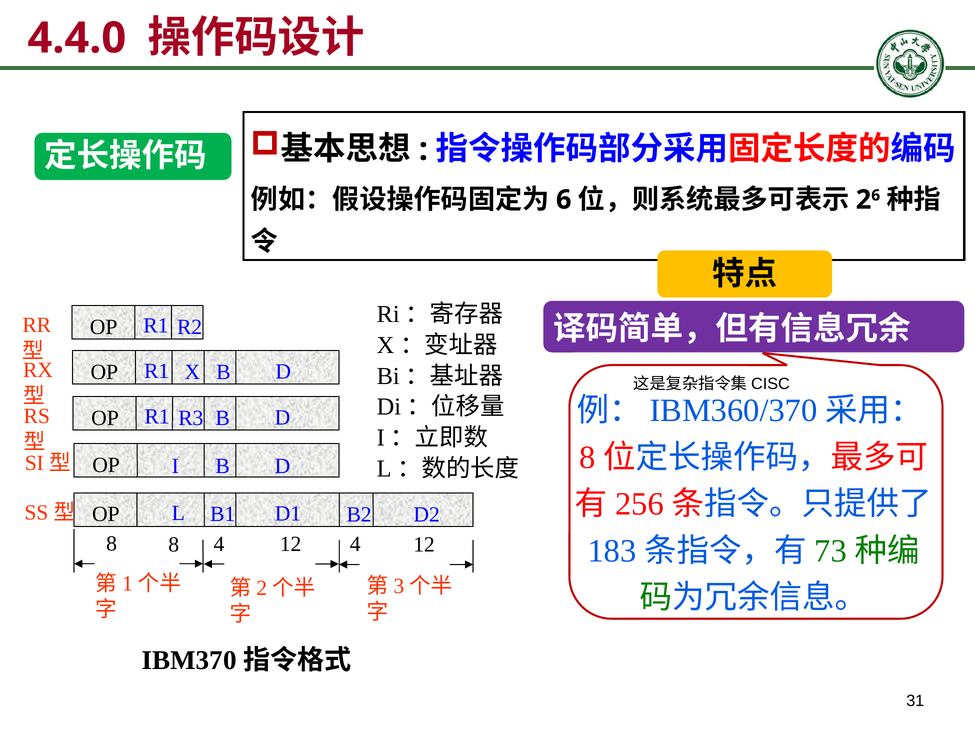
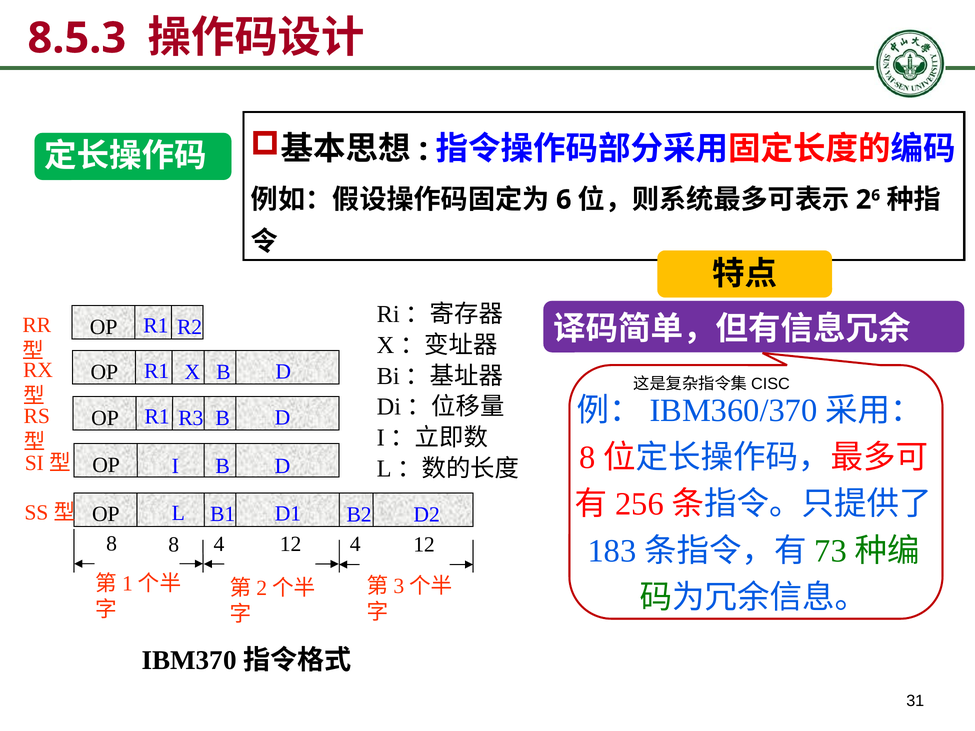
4.4.0: 4.4.0 -> 8.5.3 (77, 38)
